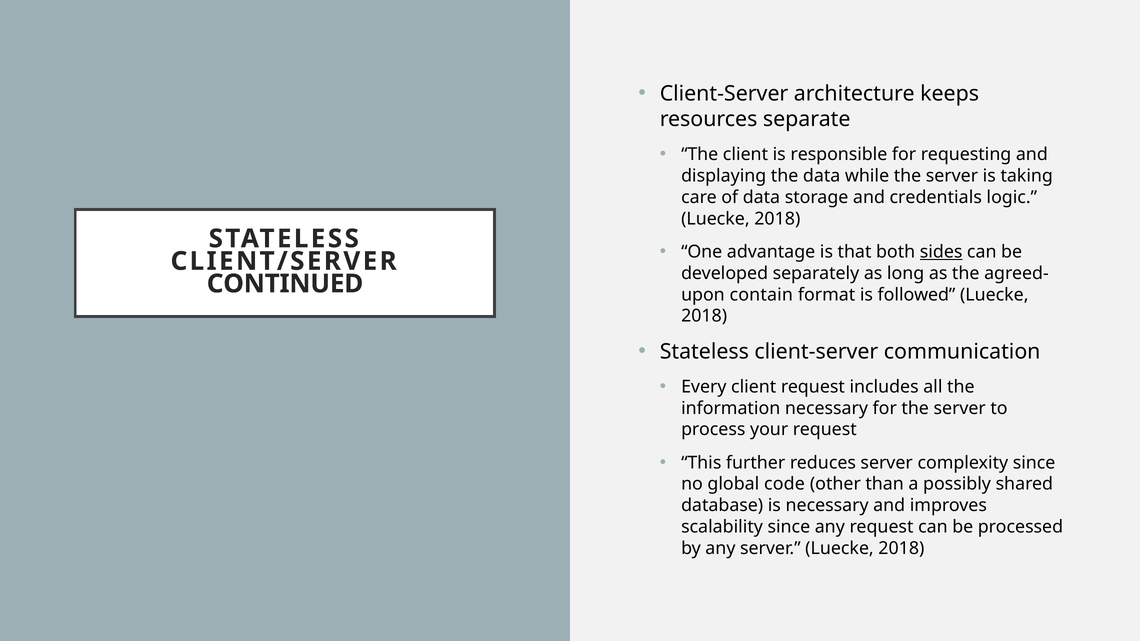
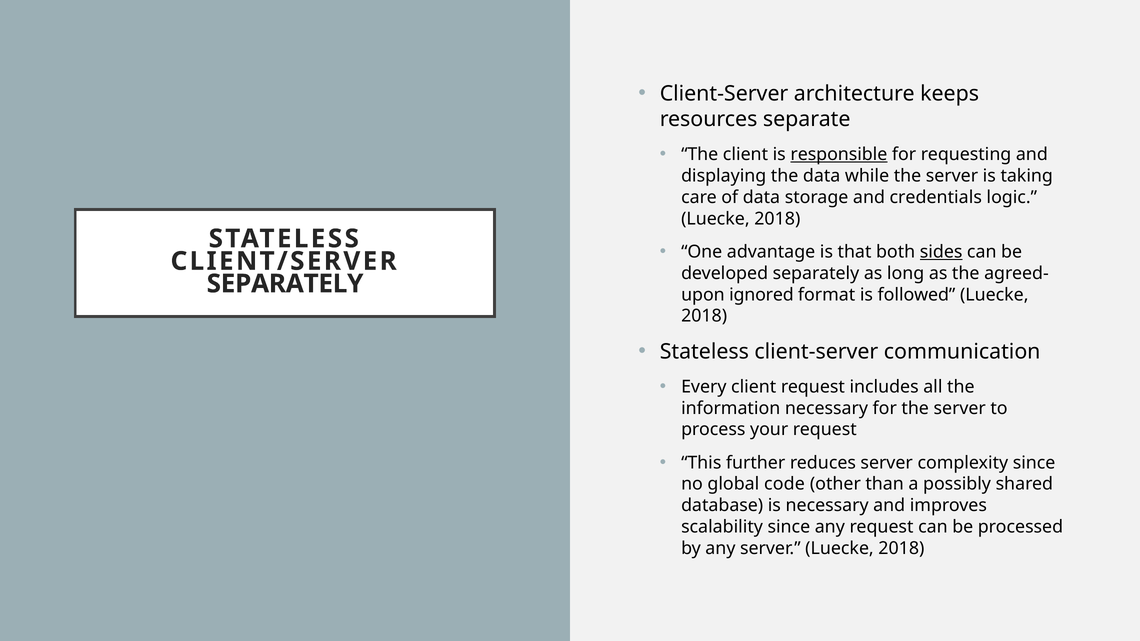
responsible underline: none -> present (839, 155)
CONTINUED: CONTINUED -> SEPARATELY (285, 284)
contain: contain -> ignored (761, 295)
